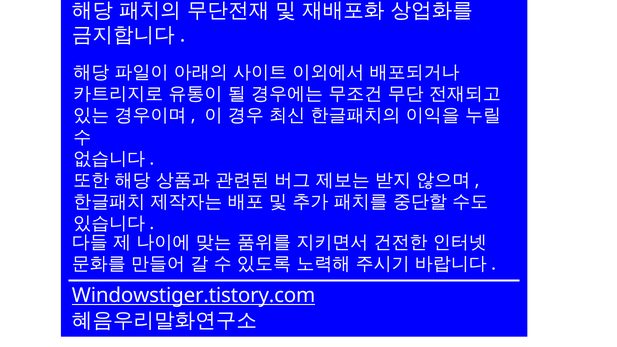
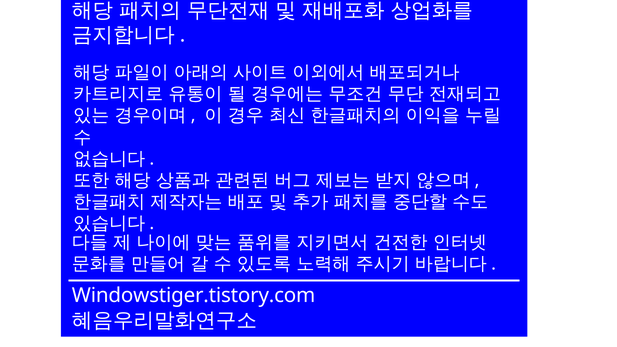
Windowstiger.tistory.com underline: present -> none (194, 296)
